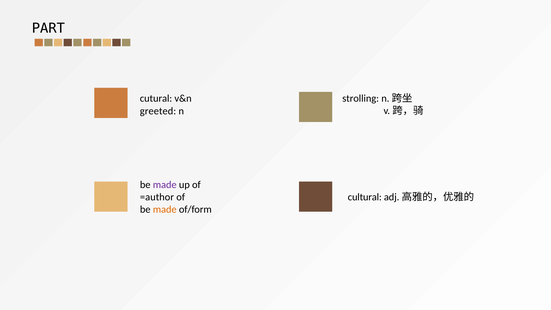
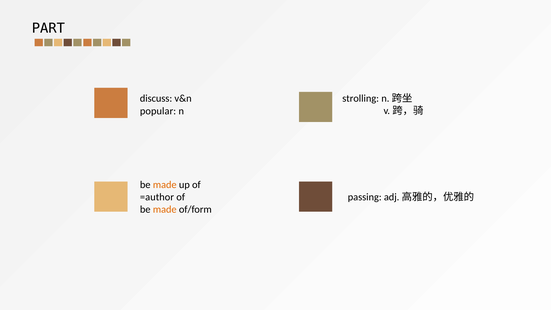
cutural: cutural -> discuss (156, 99)
greeted: greeted -> popular (158, 111)
made colour: purple -> orange (165, 185)
cultural: cultural -> passing (365, 197)
